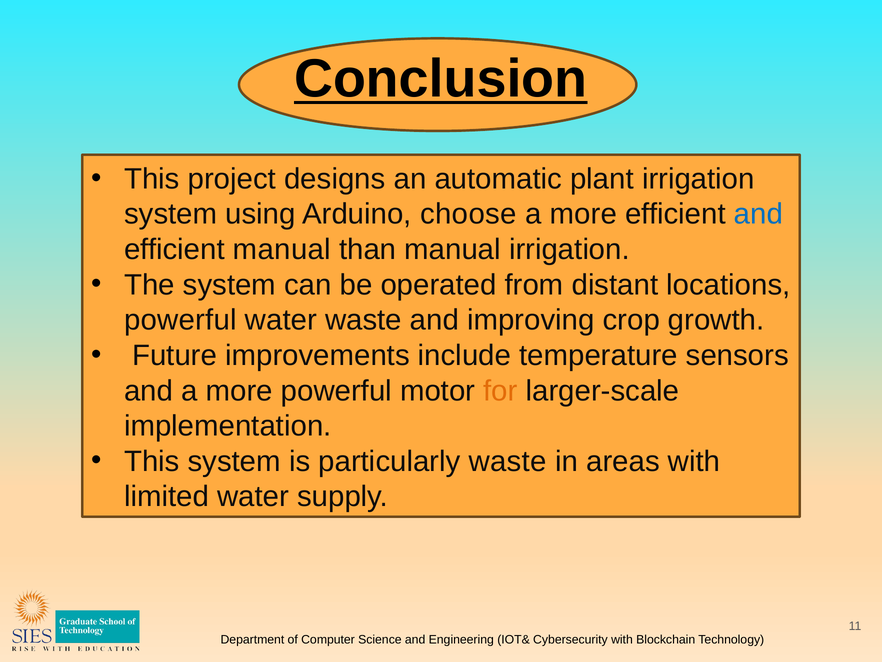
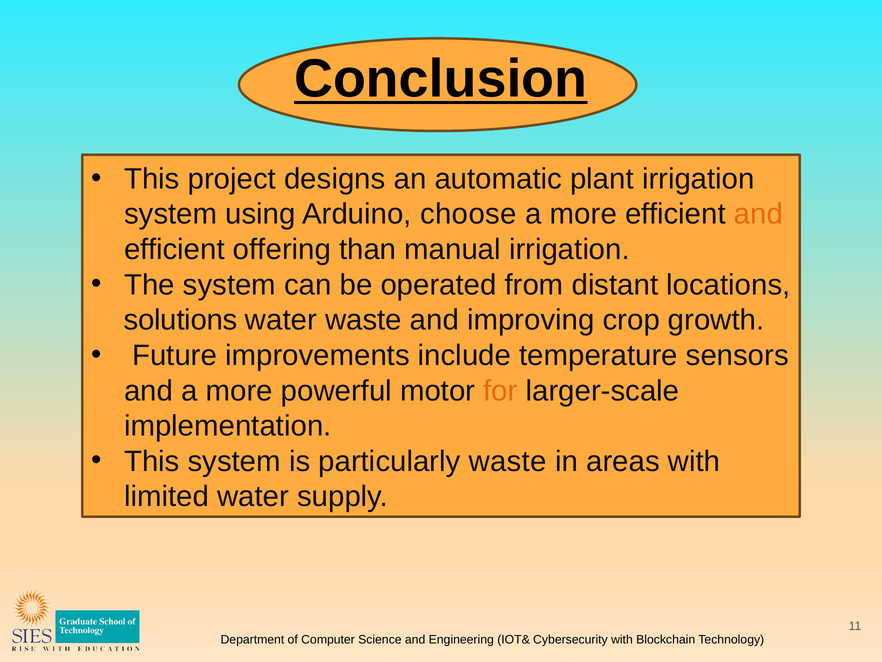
and colour: blue -> orange (758, 214)
efficient manual: manual -> offering (282, 249)
powerful: powerful -> solutions (181, 320)
